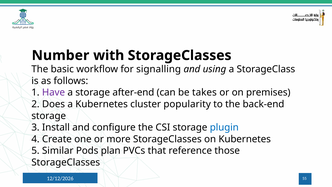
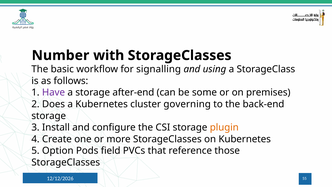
takes: takes -> some (204, 92)
popularity: popularity -> governing (187, 104)
plugin colour: blue -> orange (224, 127)
Similar: Similar -> Option (58, 151)
plan: plan -> field (111, 151)
